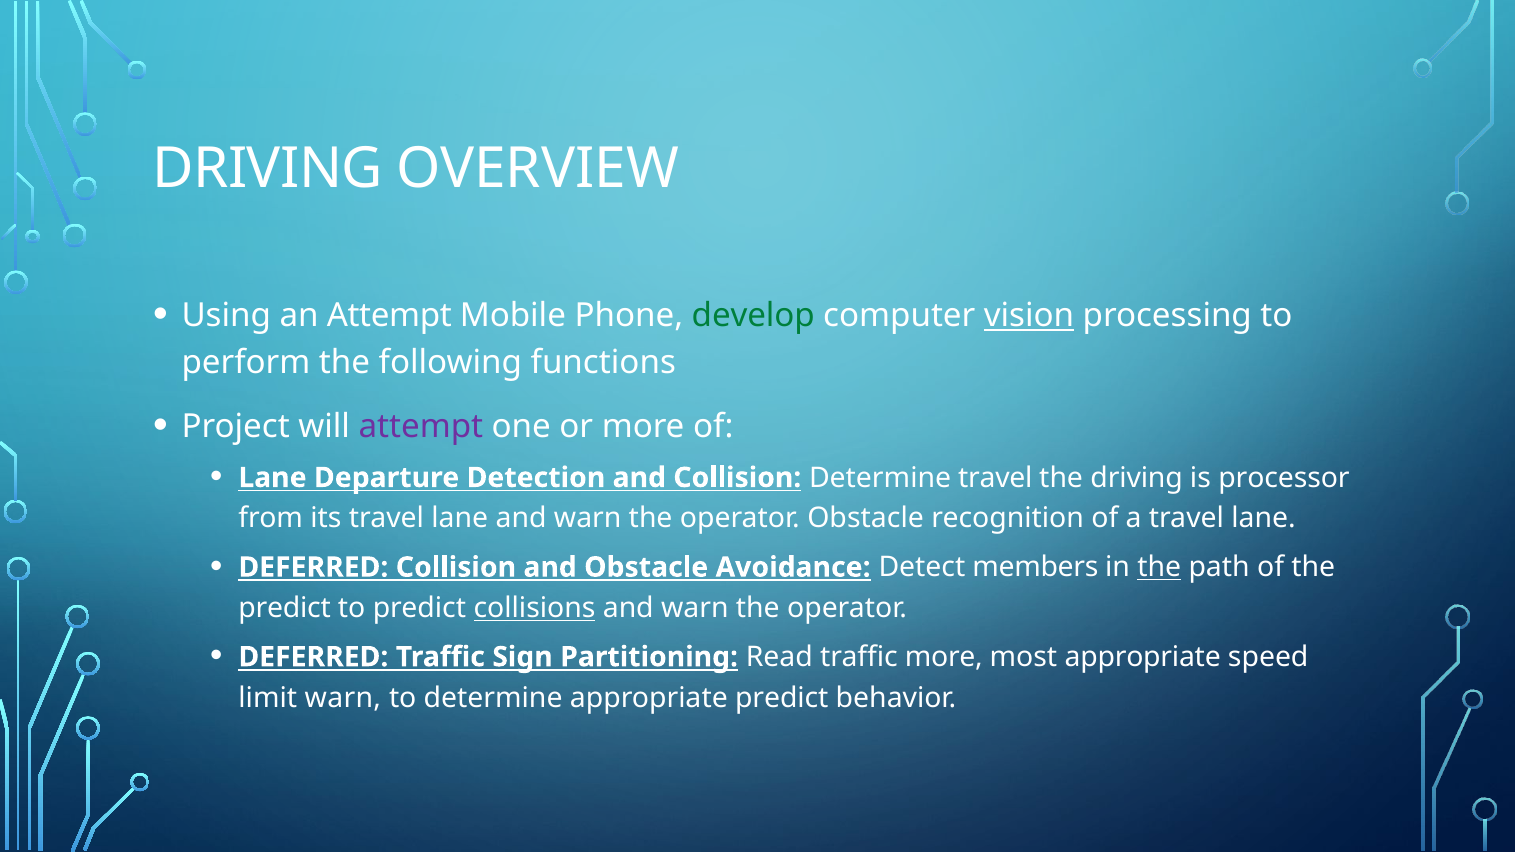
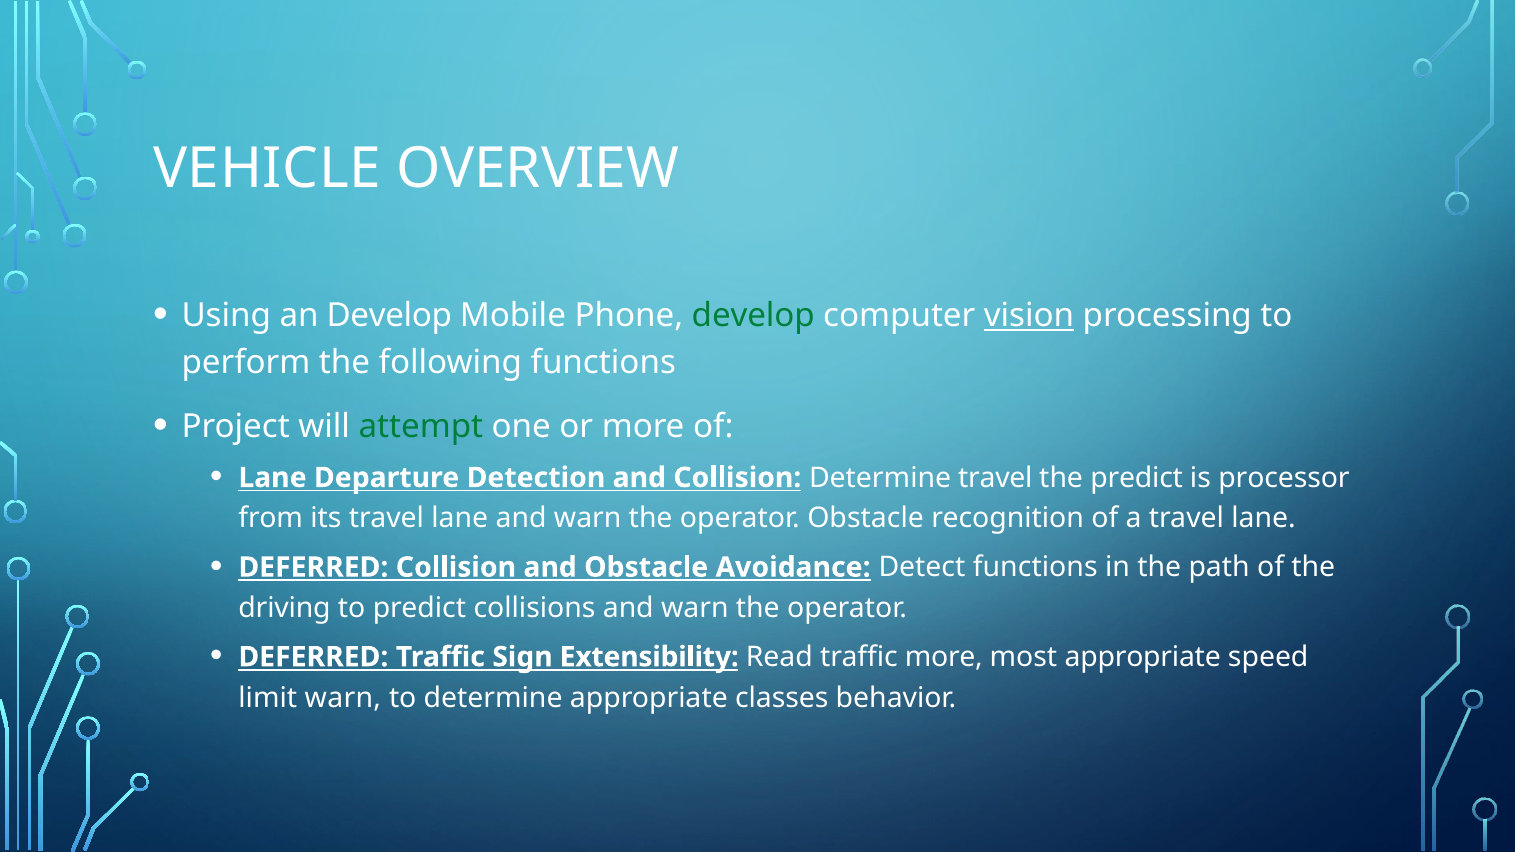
DRIVING: DRIVING -> VEHICLE (267, 168)
an Attempt: Attempt -> Develop (389, 315)
attempt colour: purple -> green (421, 427)
the driving: driving -> predict (1137, 478)
Detect members: members -> functions (1035, 567)
the underline: present -> none (1159, 567)
predict: predict -> driving (285, 608)
collisions underline: present -> none (535, 608)
Partitioning: Partitioning -> Extensibility (649, 657)
appropriate predict: predict -> classes (782, 698)
